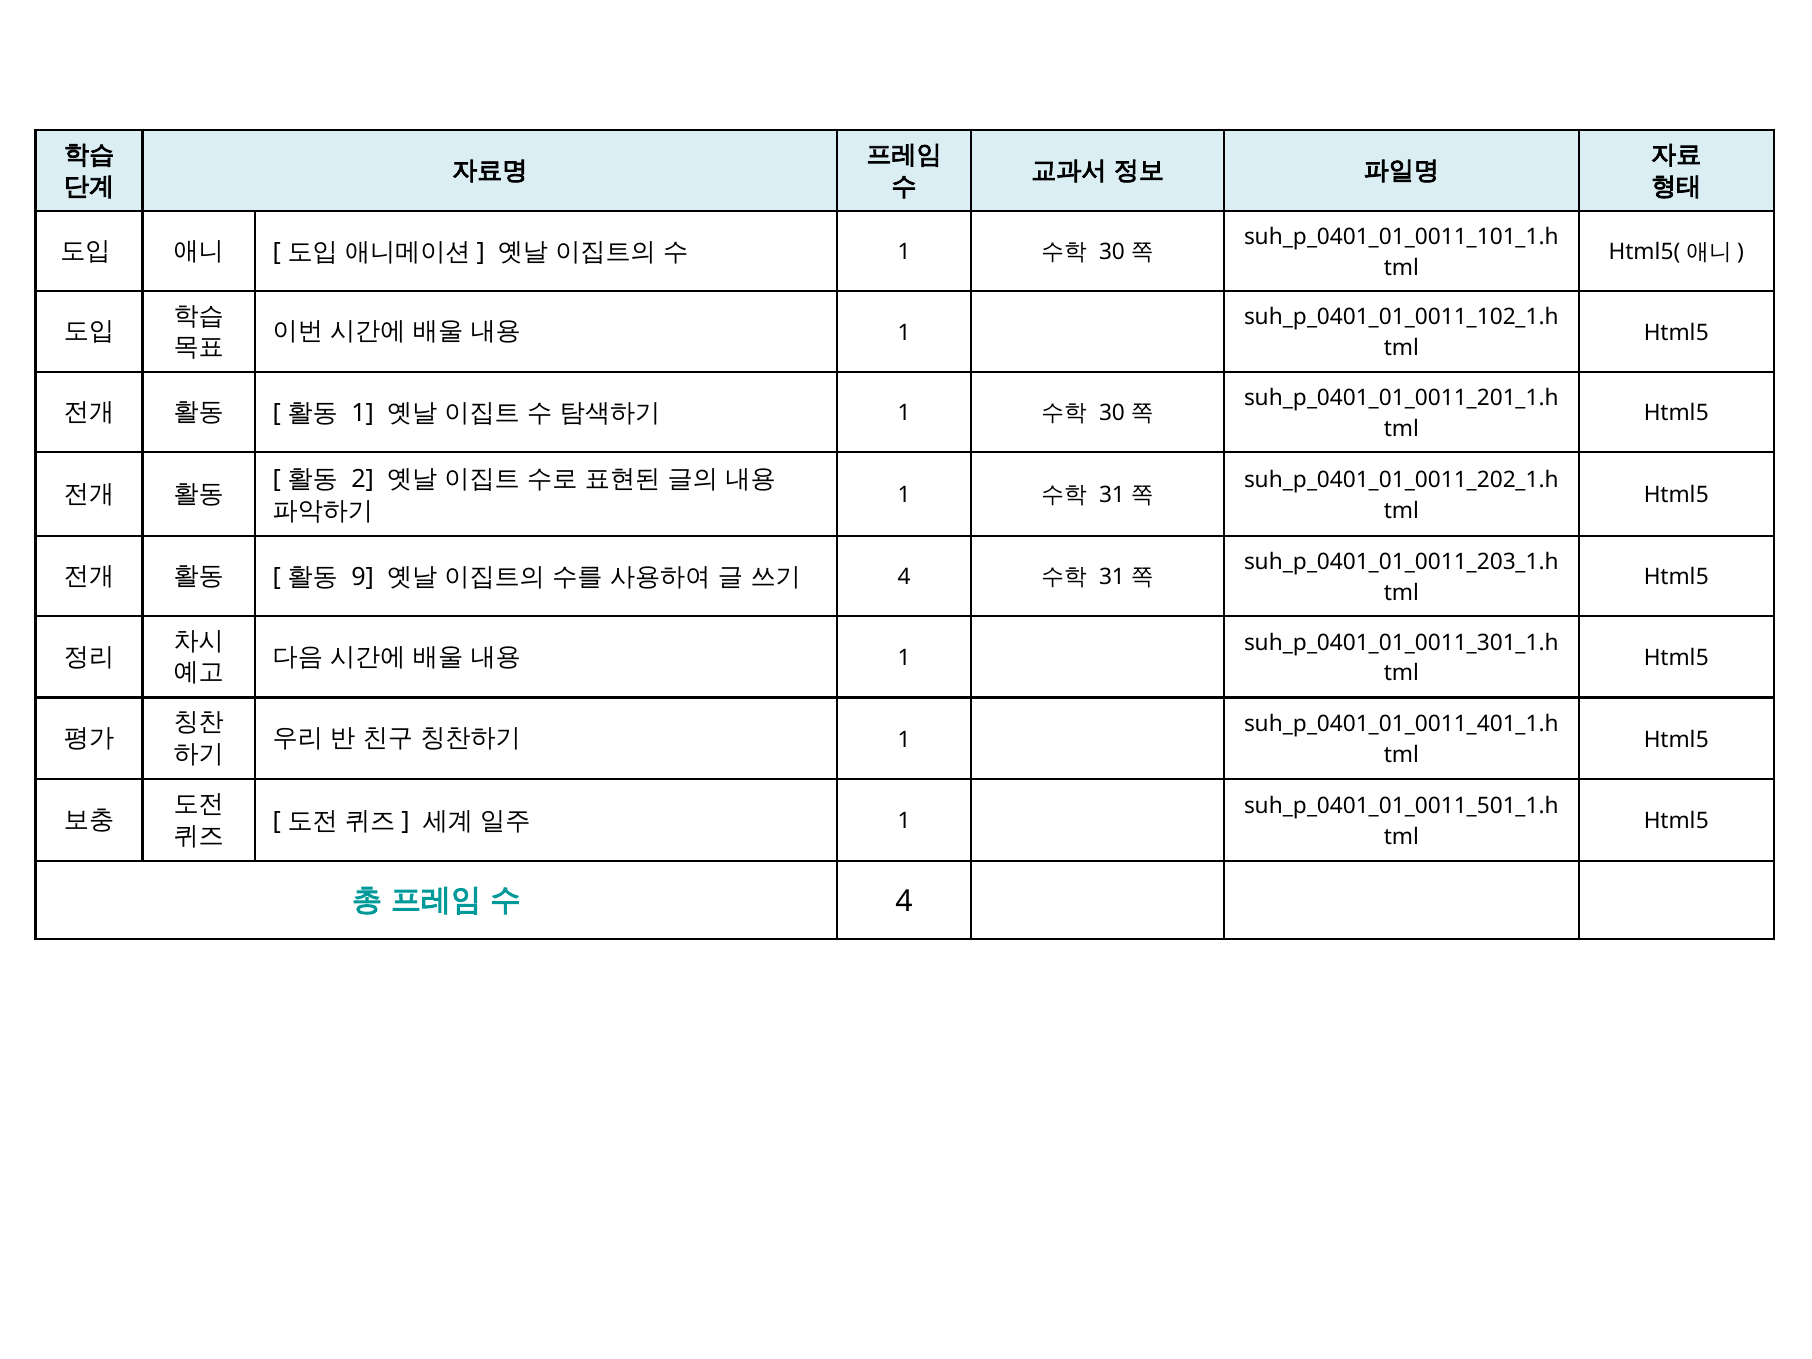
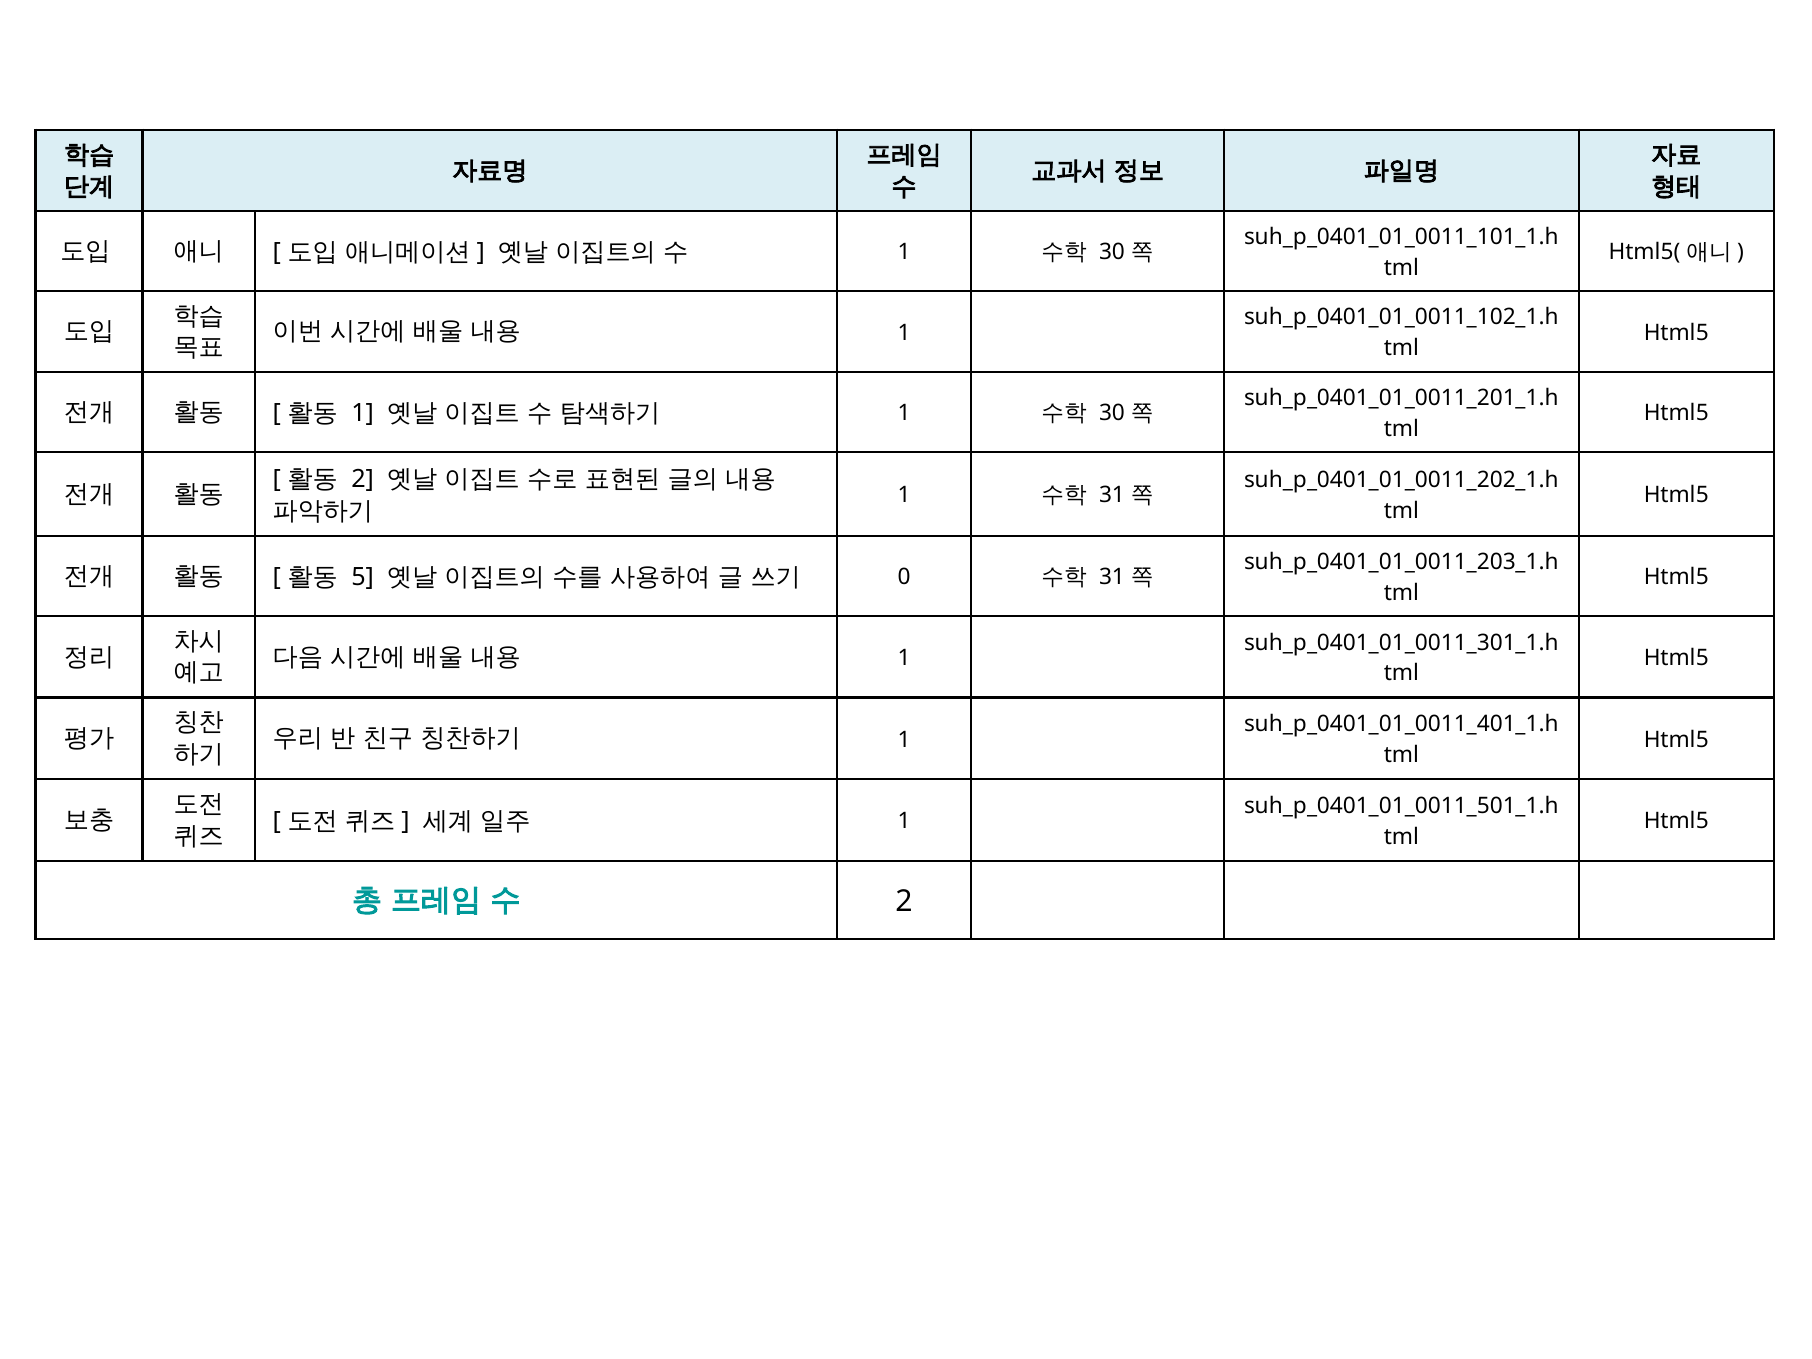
9: 9 -> 5 (363, 578)
4: 4 -> 0 (904, 577)
4: 4 -> 2 (904, 902)
